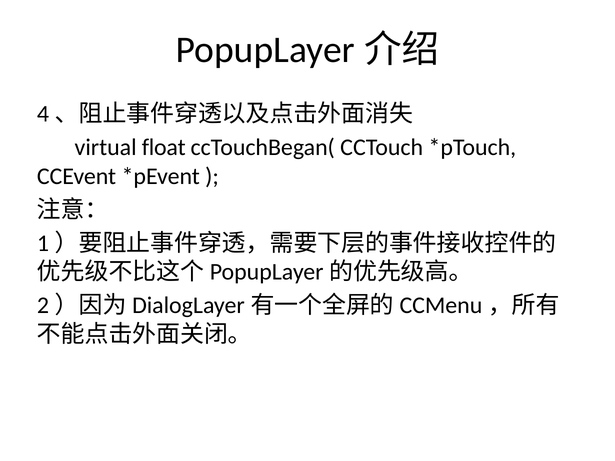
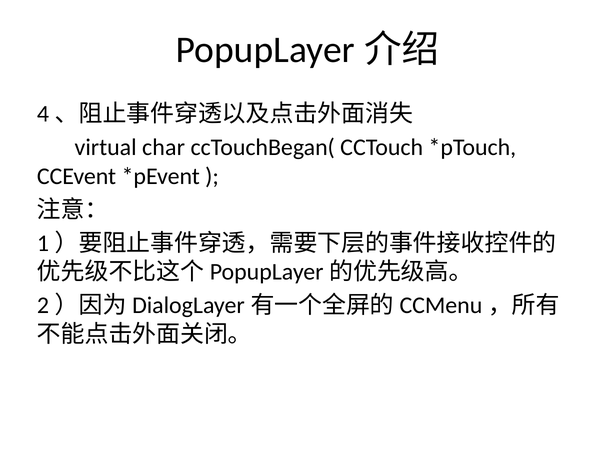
float: float -> char (164, 148)
